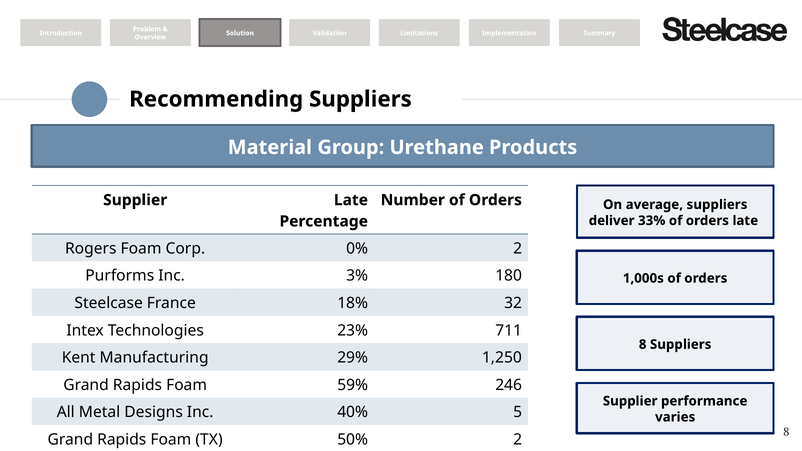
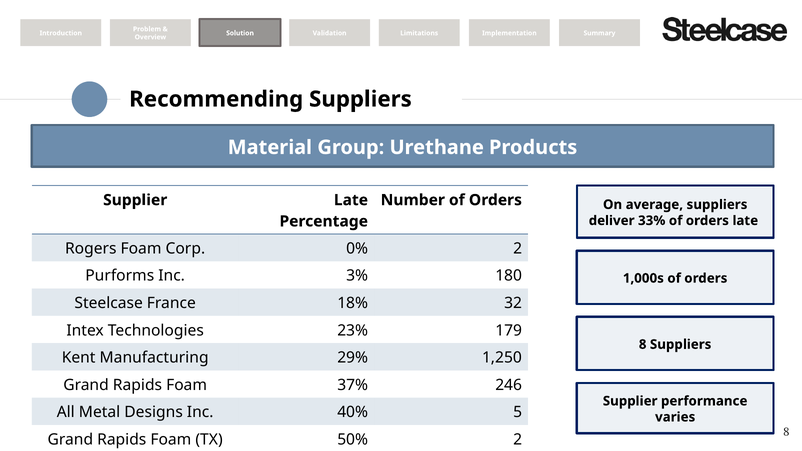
711: 711 -> 179 (509, 330)
59%: 59% -> 37% (353, 385)
